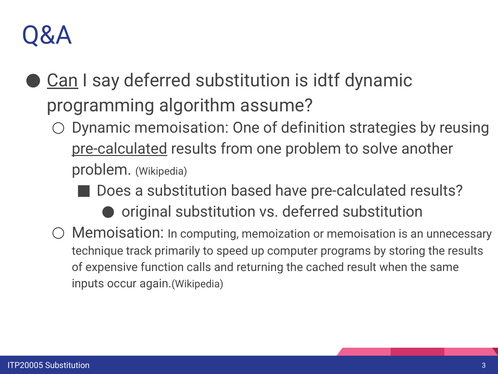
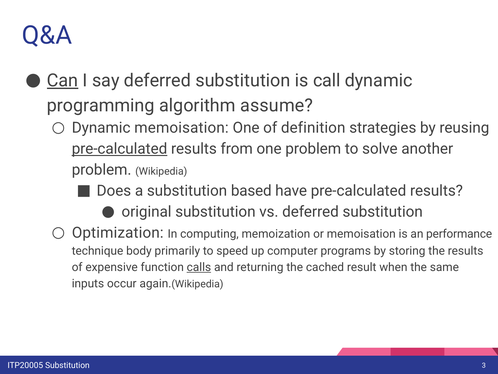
idtf: idtf -> call (327, 81)
Memoisation: Memoisation -> Optimization (118, 233)
unnecessary: unnecessary -> performance (459, 234)
track: track -> body (139, 251)
calls underline: none -> present (199, 267)
